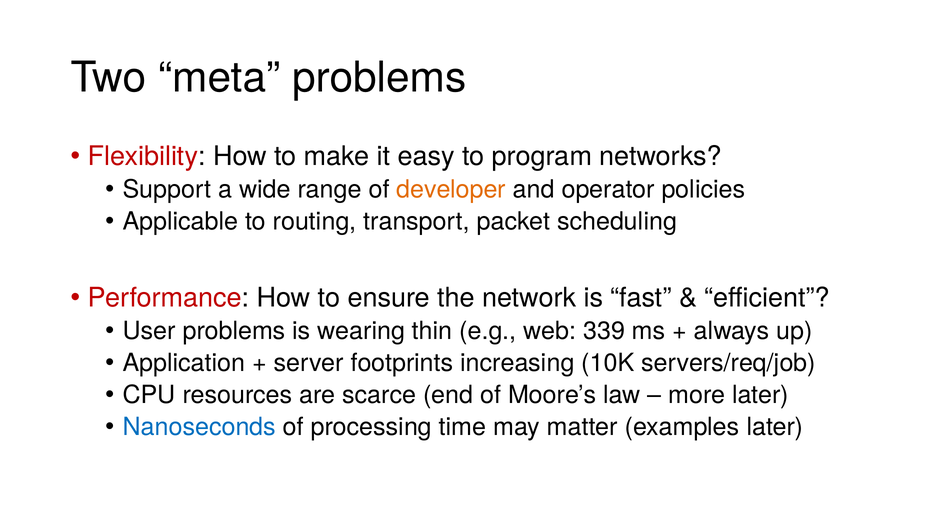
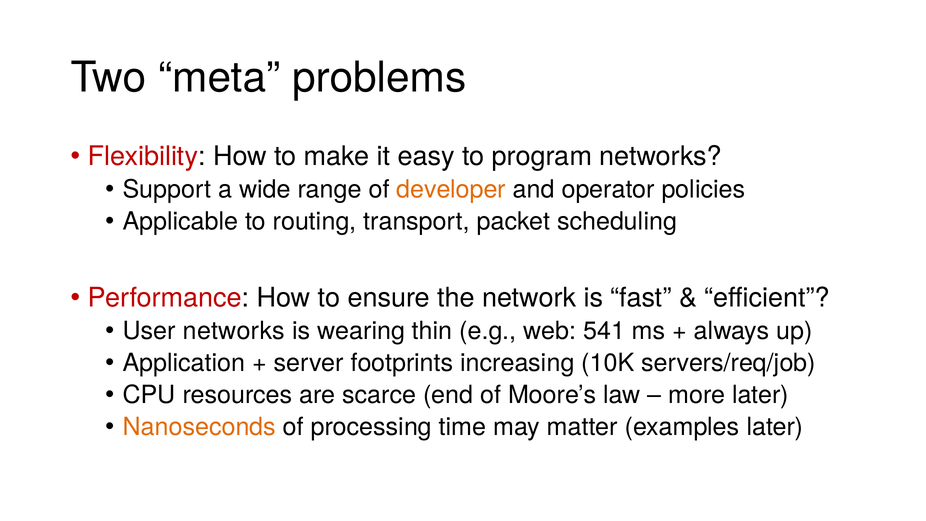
User problems: problems -> networks (234, 331)
339: 339 -> 541 (604, 331)
Nanoseconds colour: blue -> orange (199, 427)
